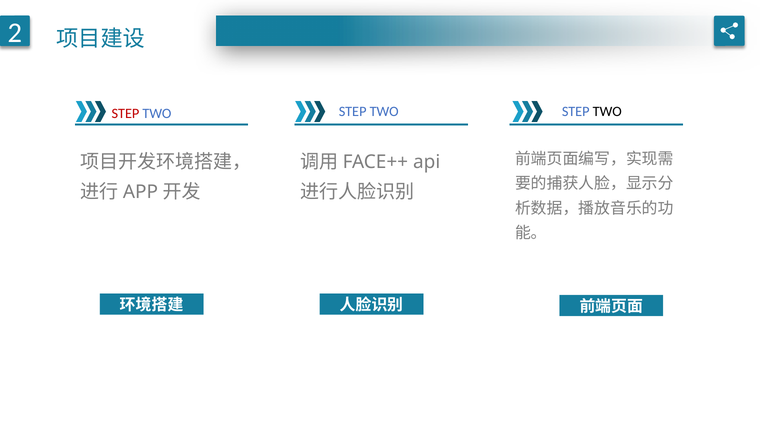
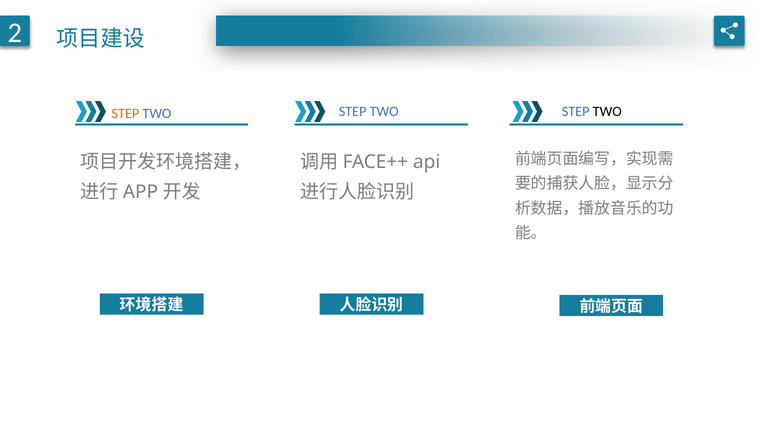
STEP colour: red -> orange (125, 113)
